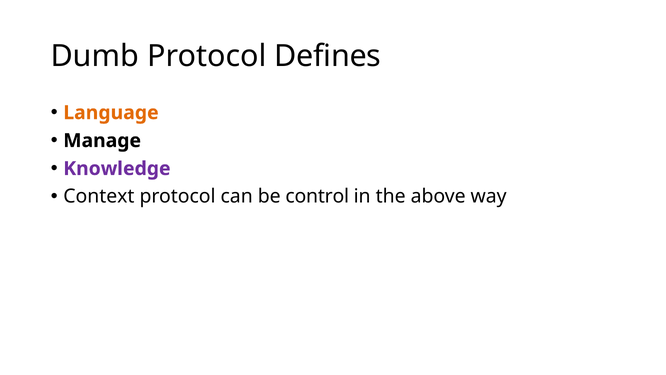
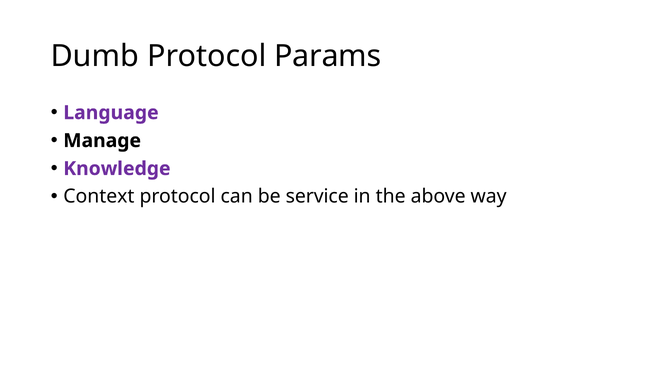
Defines: Defines -> Params (328, 56)
Language colour: orange -> purple (111, 113)
control: control -> service (317, 196)
